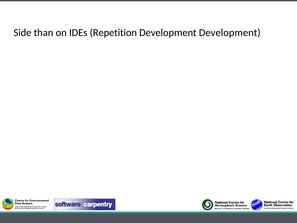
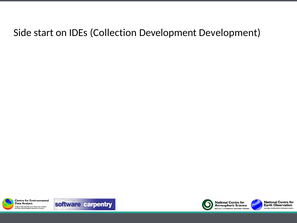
than: than -> start (44, 33)
Repetition: Repetition -> Collection (113, 33)
